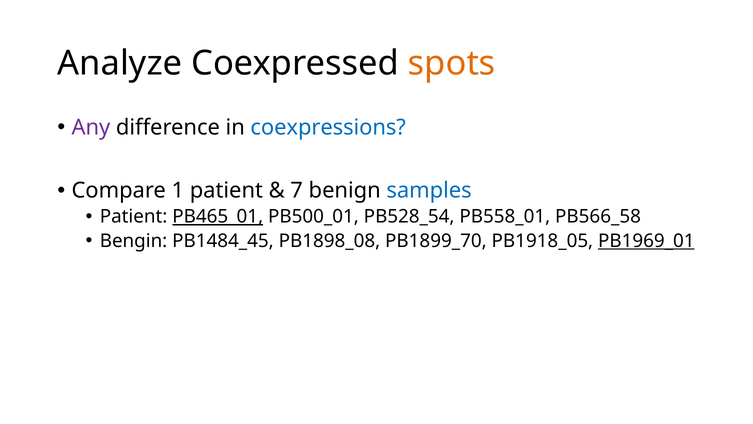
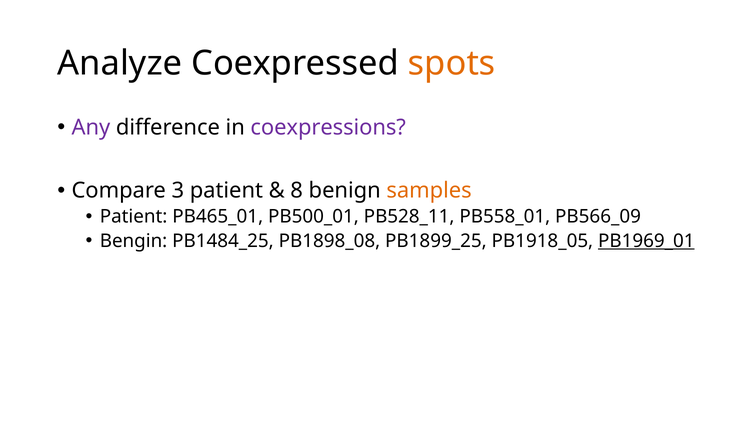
coexpressions colour: blue -> purple (328, 127)
1: 1 -> 3 (178, 190)
7: 7 -> 8 (297, 190)
samples colour: blue -> orange (429, 190)
PB465_01 underline: present -> none (218, 216)
PB528_54: PB528_54 -> PB528_11 (409, 216)
PB566_58: PB566_58 -> PB566_09 (598, 216)
PB1484_45: PB1484_45 -> PB1484_25 (223, 241)
PB1899_70: PB1899_70 -> PB1899_25 (436, 241)
